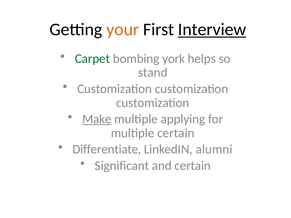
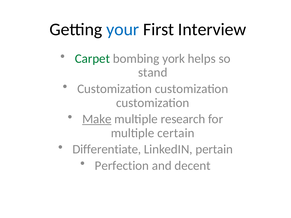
your colour: orange -> blue (123, 29)
Interview underline: present -> none (212, 29)
applying: applying -> research (183, 119)
alumni: alumni -> pertain (214, 149)
Significant: Significant -> Perfection (122, 166)
and certain: certain -> decent (193, 166)
